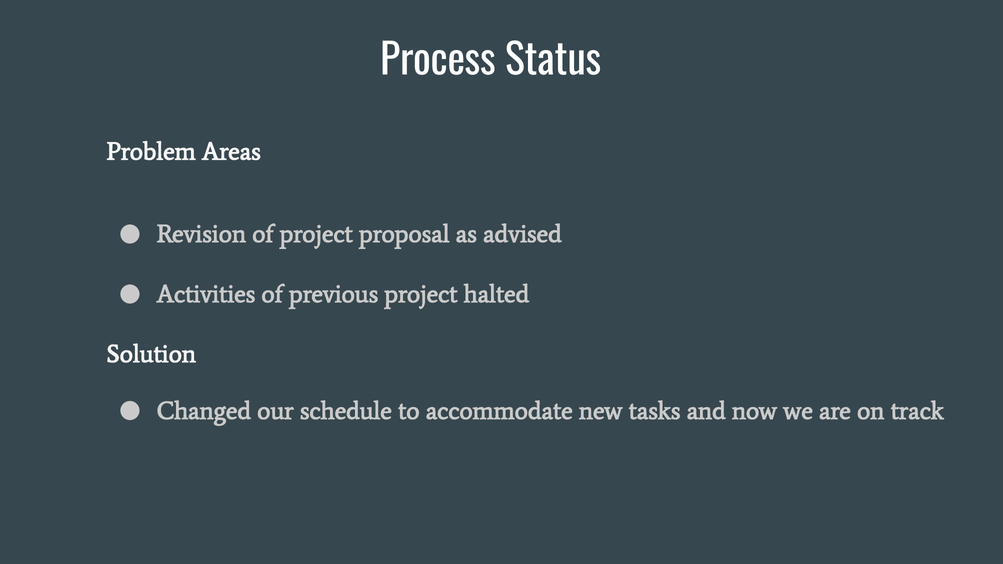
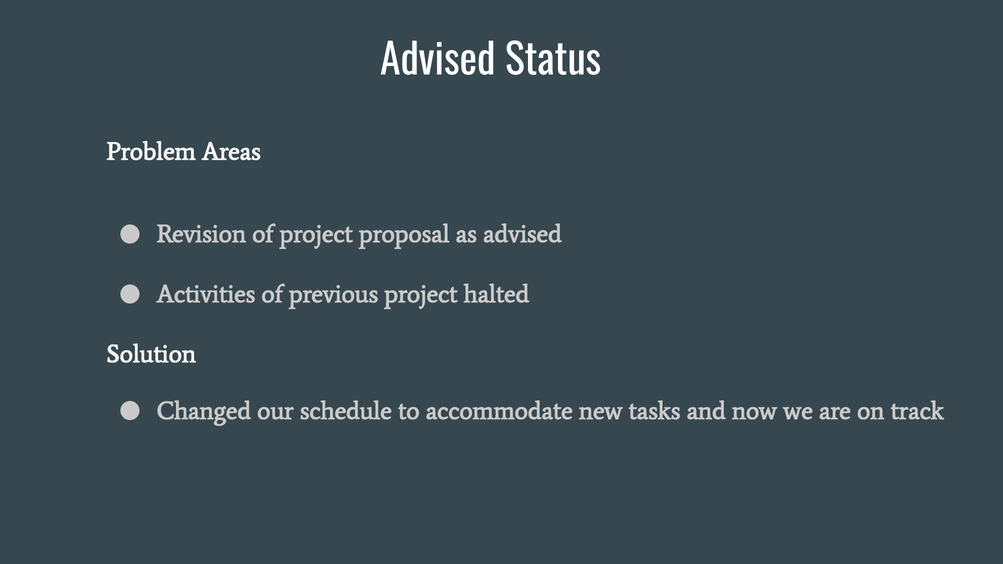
Process: Process -> Advised (438, 61)
